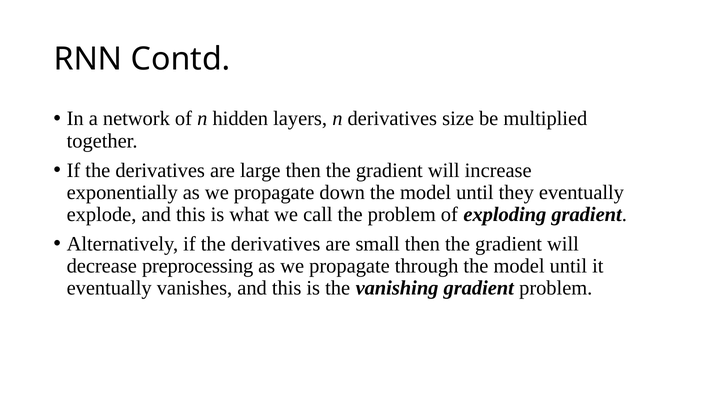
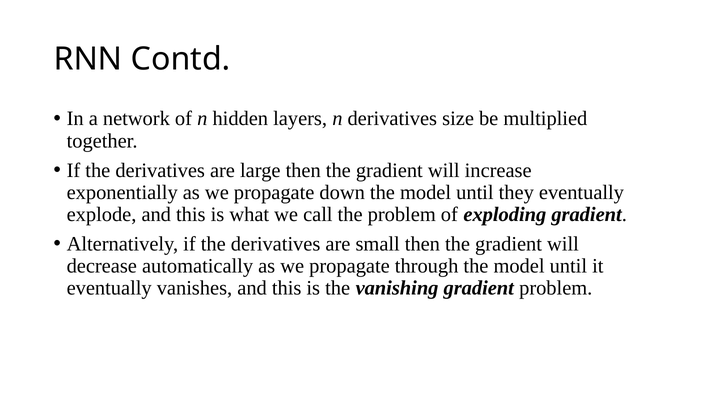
preprocessing: preprocessing -> automatically (198, 266)
